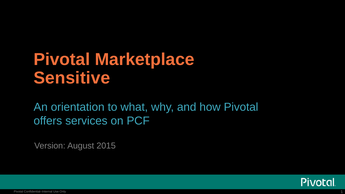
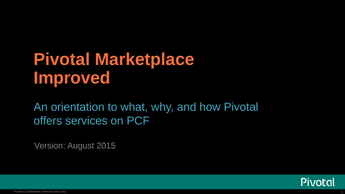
Sensitive: Sensitive -> Improved (72, 78)
